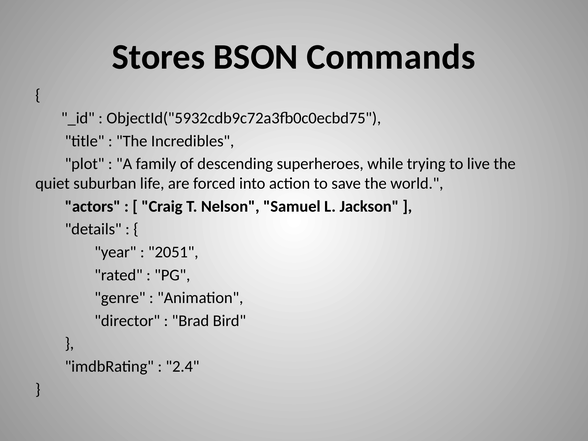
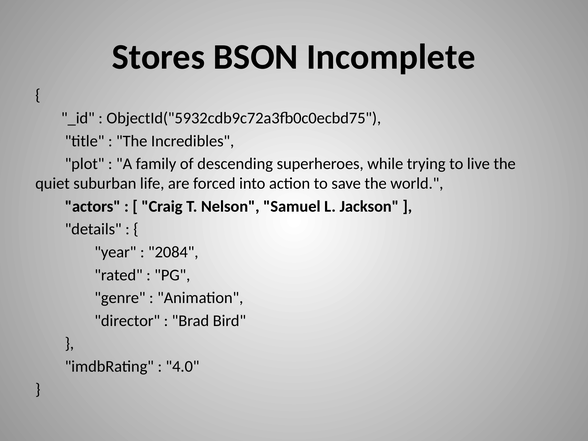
Commands: Commands -> Incomplete (391, 57)
2051: 2051 -> 2084 (173, 252)
2.4: 2.4 -> 4.0 (183, 366)
